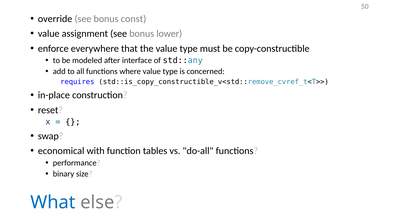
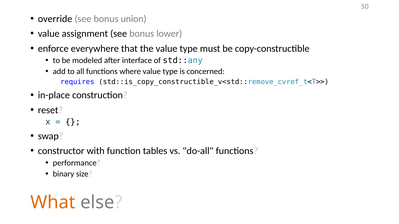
const: const -> union (134, 19)
economical: economical -> constructor (61, 151)
What colour: blue -> orange (53, 203)
